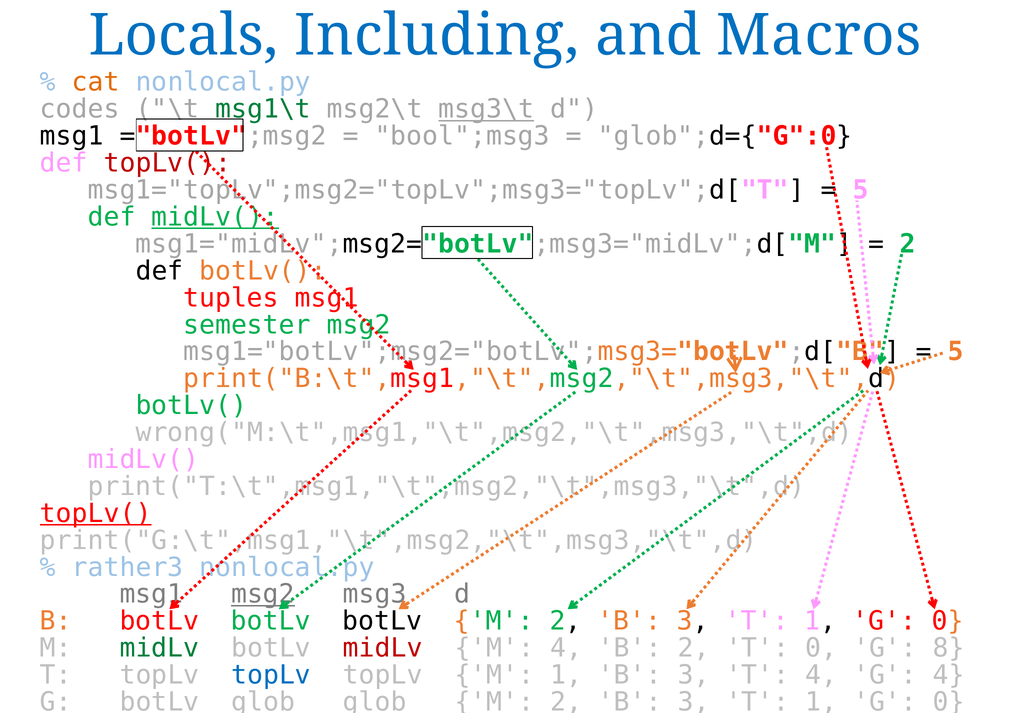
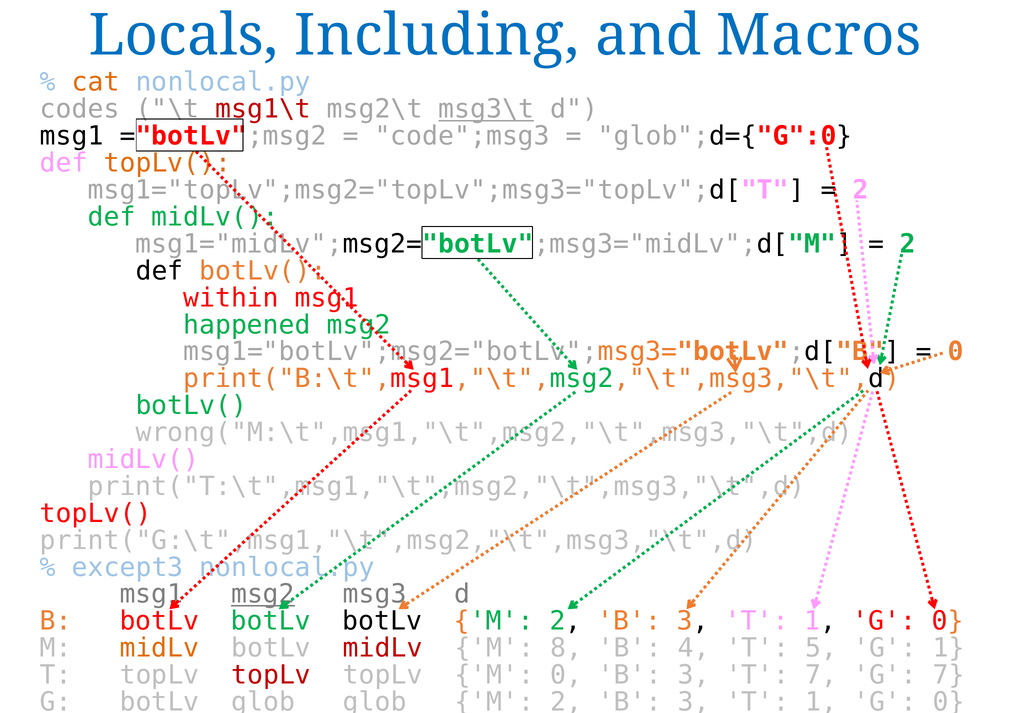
msg1\t colour: green -> red (263, 109)
bool";msg3: bool";msg3 -> code";msg3 (462, 136)
topLv( colour: red -> orange (167, 163)
5: 5 -> 2 (860, 190)
midLv( underline: present -> none (215, 217)
tuples: tuples -> within (231, 298)
semester: semester -> happened (247, 325)
5: 5 -> 0 (956, 352)
topLv( underline: present -> none (96, 514)
rather3: rather3 -> except3 (128, 568)
midLv colour: green -> orange (159, 648)
M 4: 4 -> 8 (566, 648)
B 2: 2 -> 4 (694, 648)
T 0: 0 -> 5 (821, 648)
G 8: 8 -> 1 (949, 648)
topLv colour: blue -> red (271, 675)
M 1: 1 -> 0 (566, 675)
T 4: 4 -> 7 (821, 675)
G 4: 4 -> 7 (949, 675)
